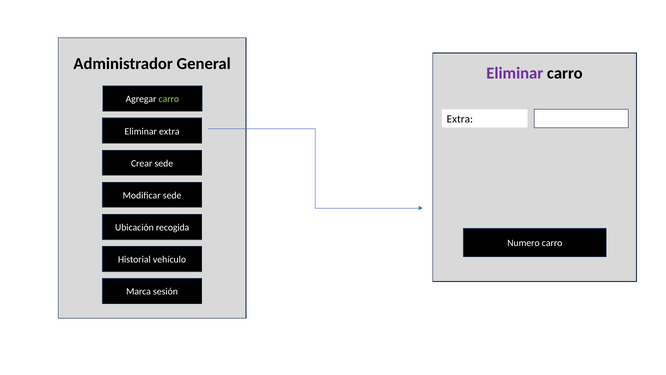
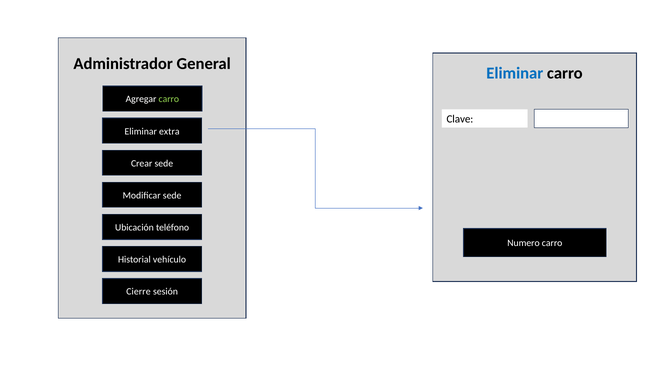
Eliminar colour: purple -> blue (515, 73)
Extra: Extra -> Clave (460, 119)
recogida: recogida -> teléfono (173, 227)
Marca: Marca -> Cierre (138, 291)
